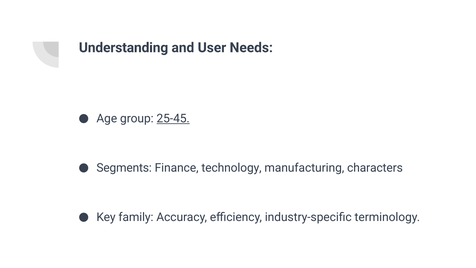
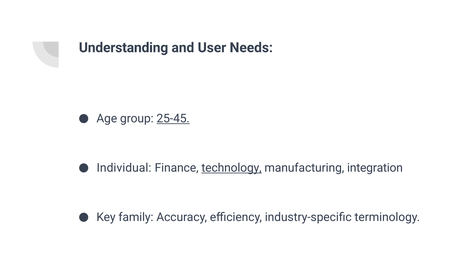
Segments: Segments -> Individual (124, 168)
technology underline: none -> present (232, 168)
characters: characters -> integration (375, 168)
